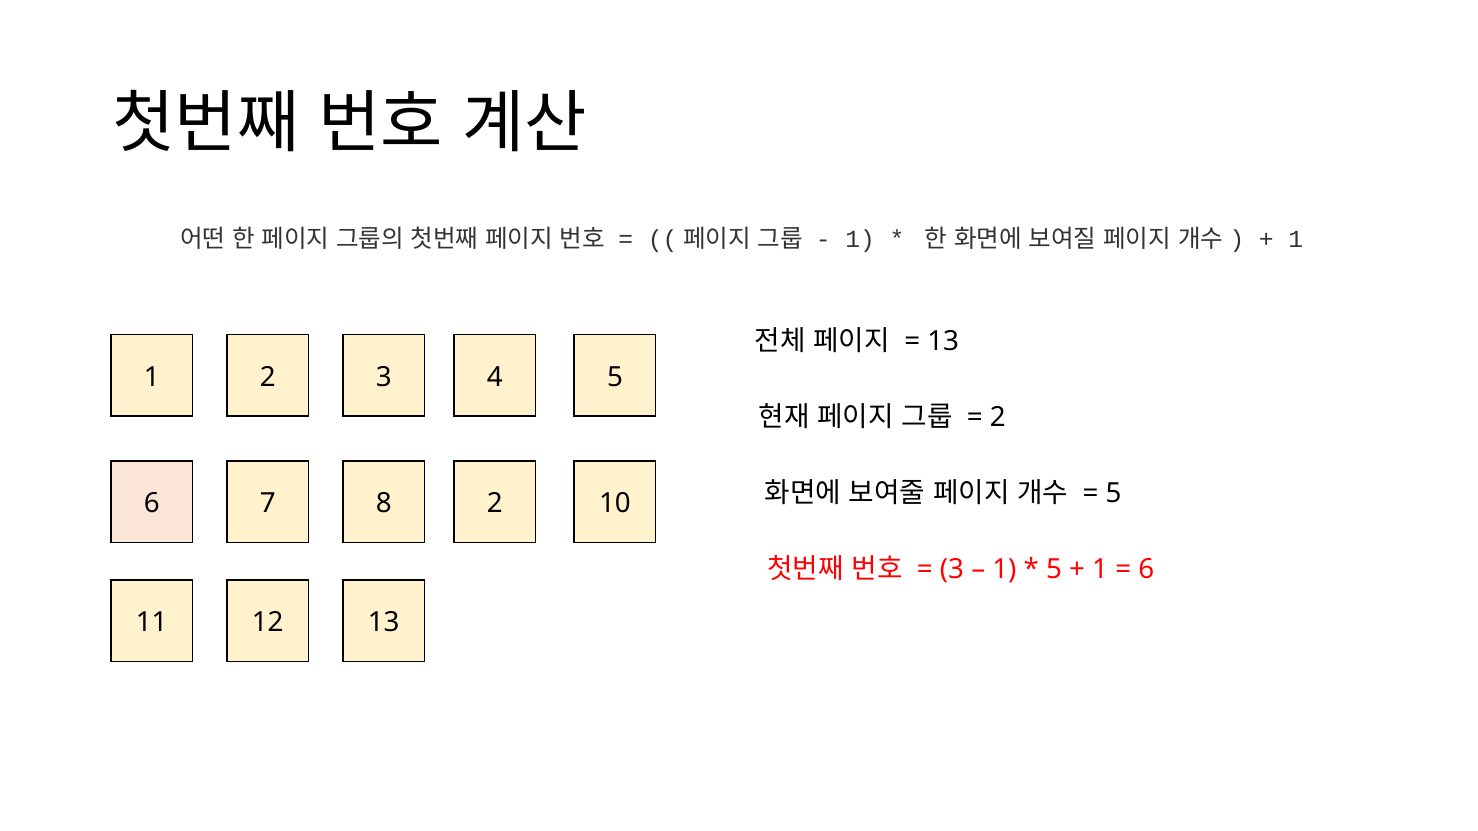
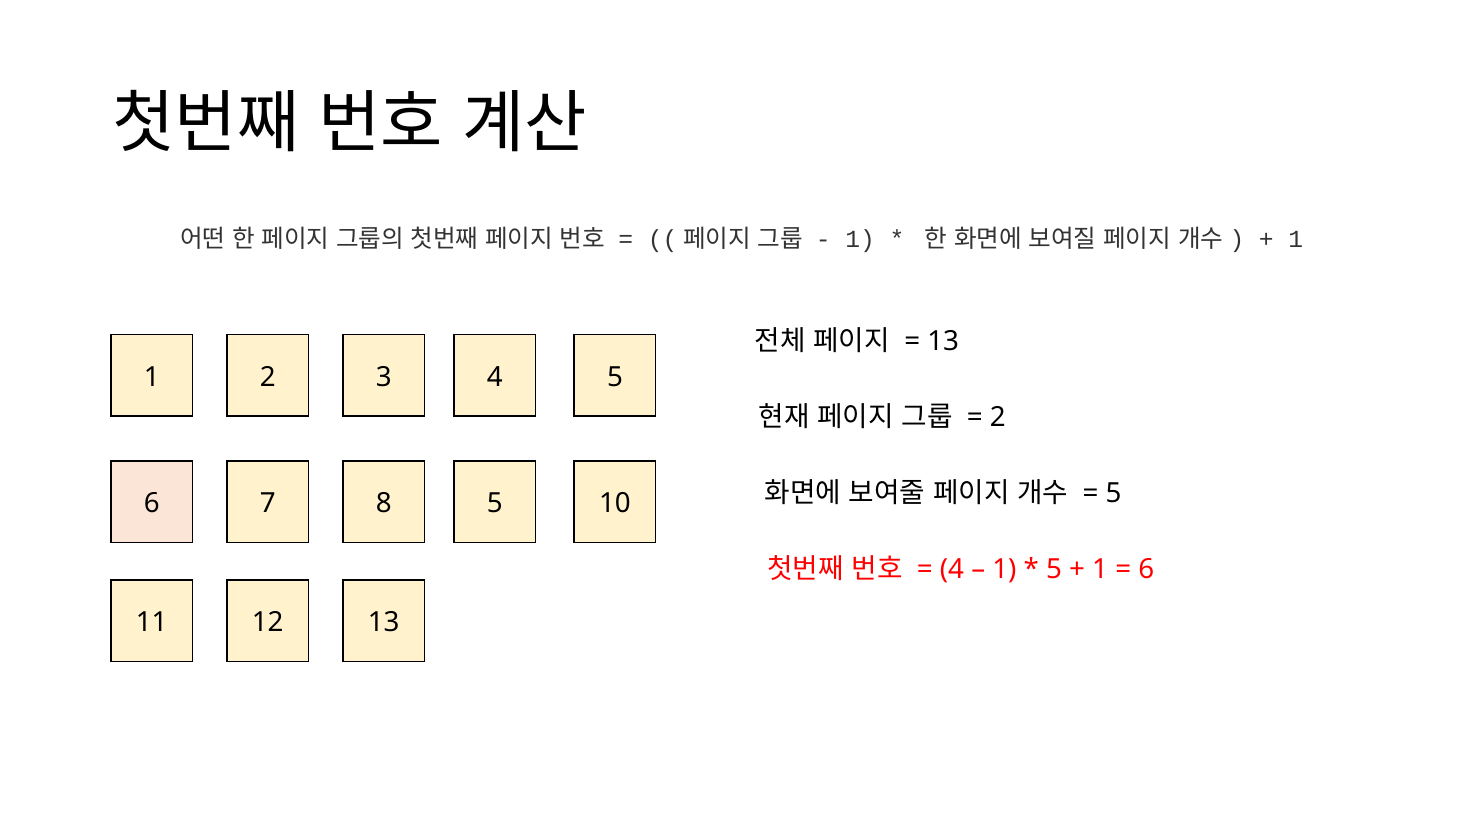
8 2: 2 -> 5 (495, 504)
3: 3 -> 4 (952, 570)
